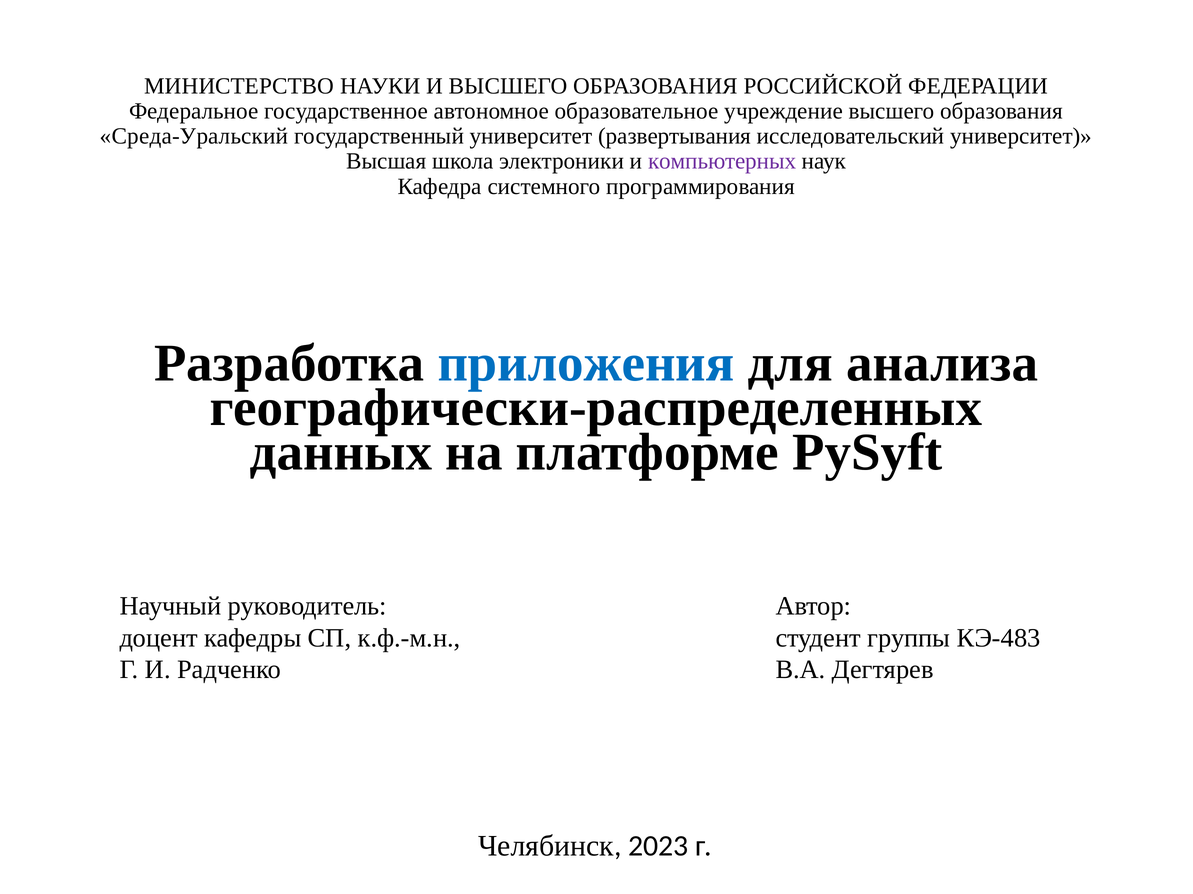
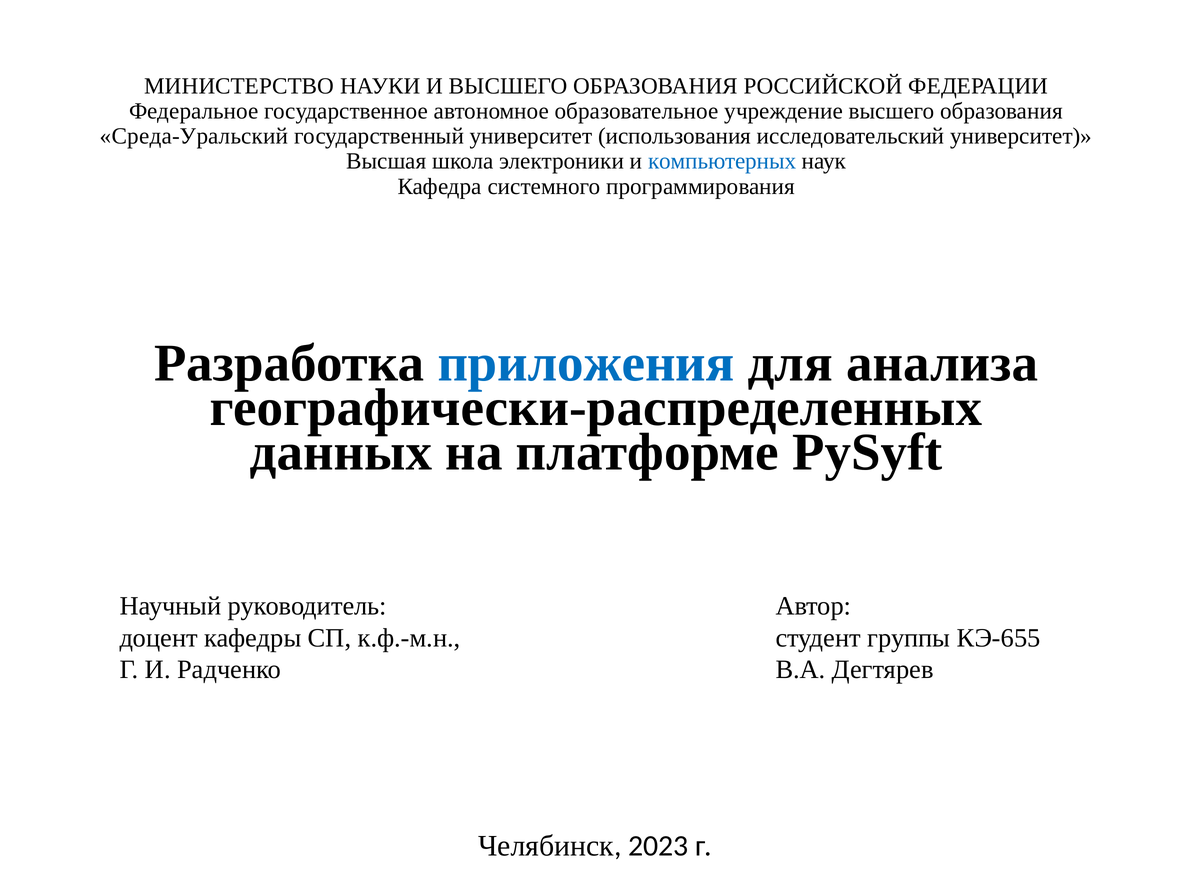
развертывания: развертывания -> использования (675, 136)
компьютерных colour: purple -> blue (722, 161)
КЭ-483: КЭ-483 -> КЭ-655 (999, 638)
